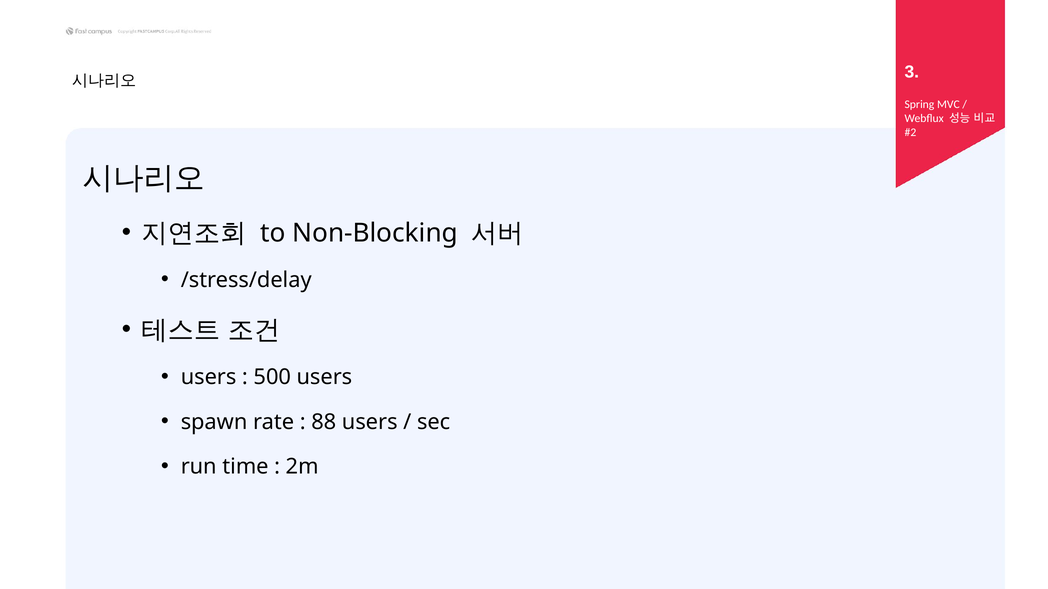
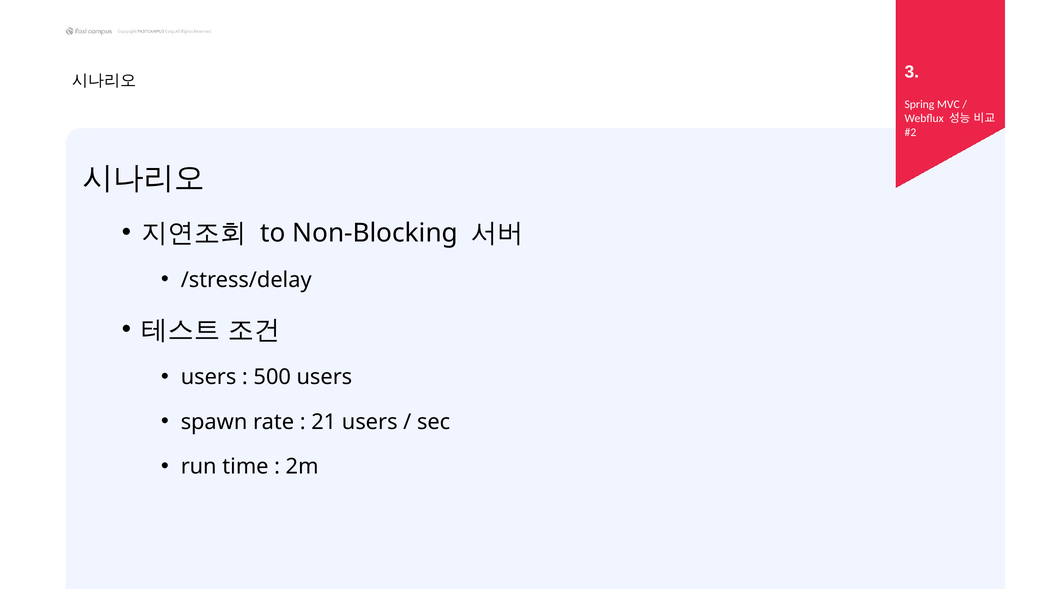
88: 88 -> 21 (324, 422)
